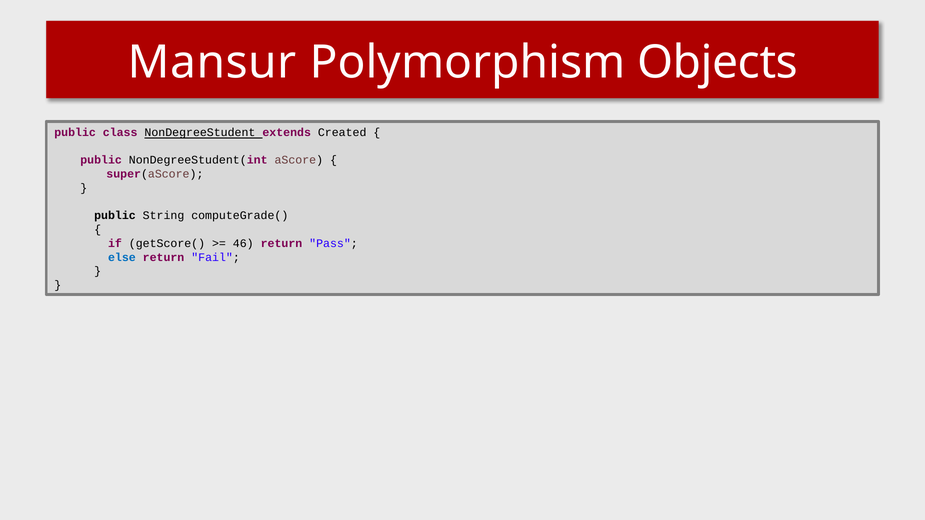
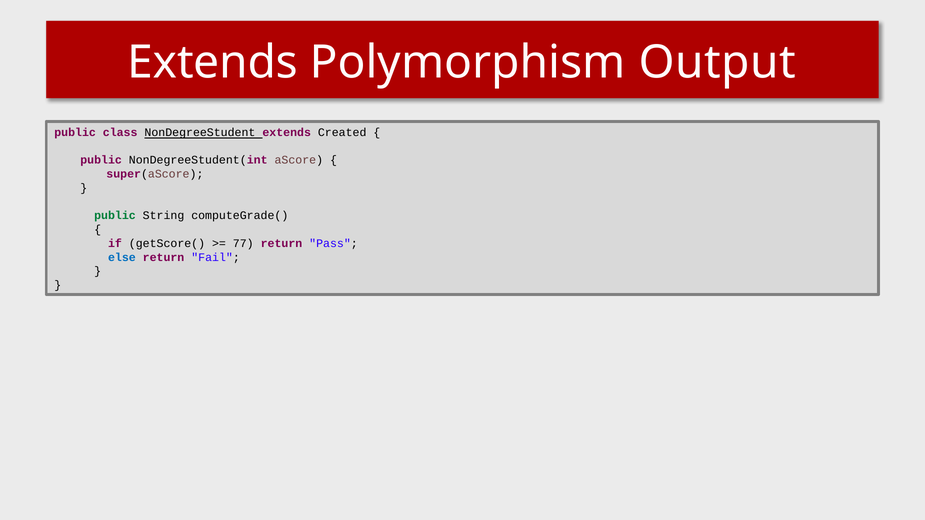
Mansur: Mansur -> Extends (213, 63)
Objects: Objects -> Output (717, 63)
public colour: black -> green (115, 216)
46: 46 -> 77 (243, 244)
